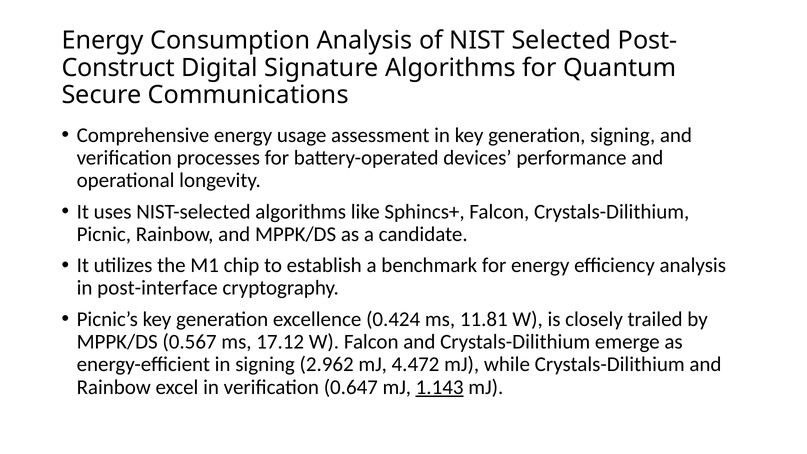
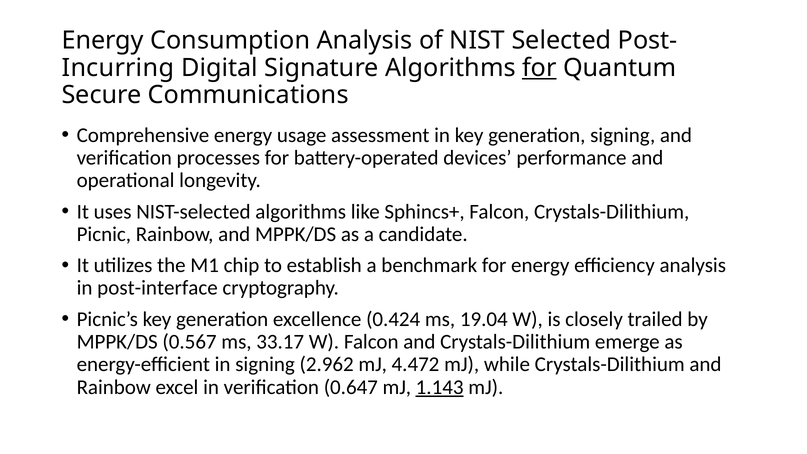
Construct: Construct -> Incurring (118, 68)
for underline: none -> present (539, 68)
11.81: 11.81 -> 19.04 (484, 319)
17.12: 17.12 -> 33.17 (280, 342)
